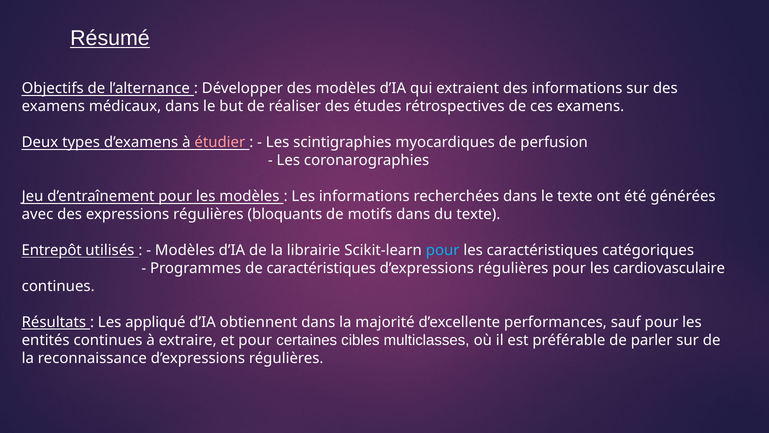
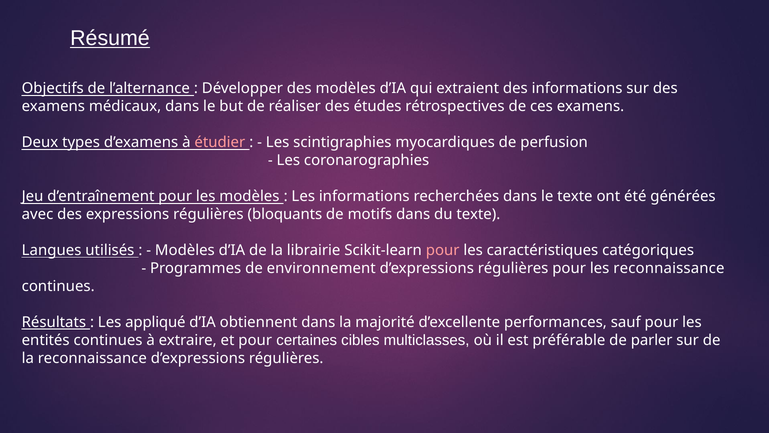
Entrepôt: Entrepôt -> Langues (52, 250)
pour colour: light blue -> pink (443, 250)
de caractéristiques: caractéristiques -> environnement (321, 268)
les cardiovasculaire: cardiovasculaire -> reconnaissance (669, 268)
